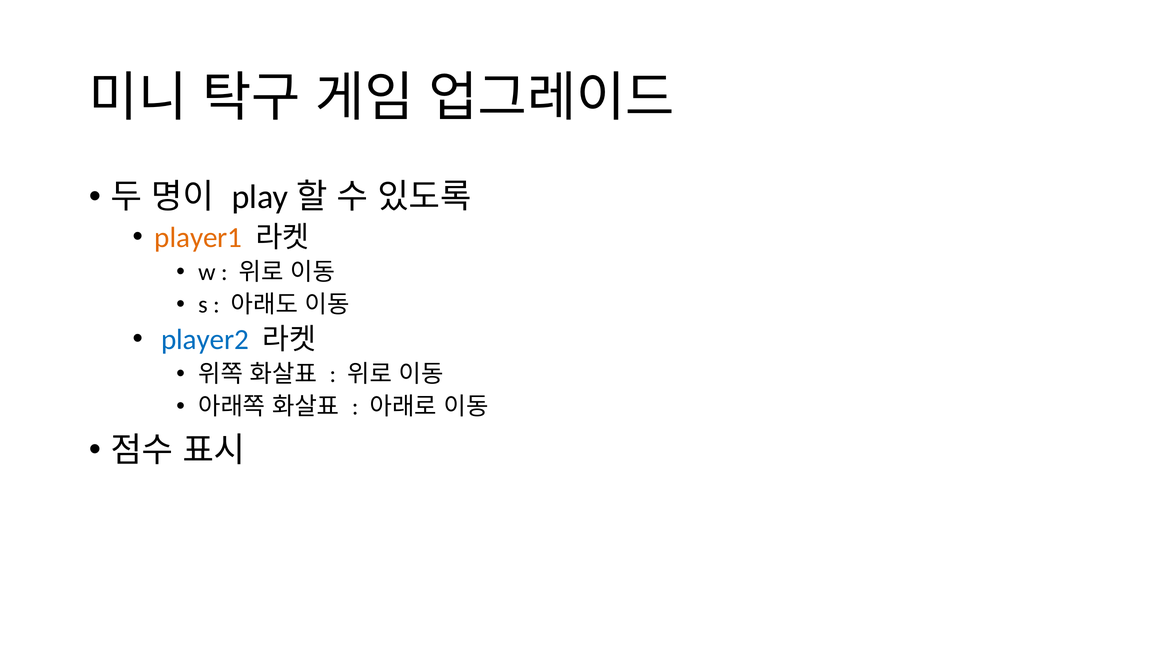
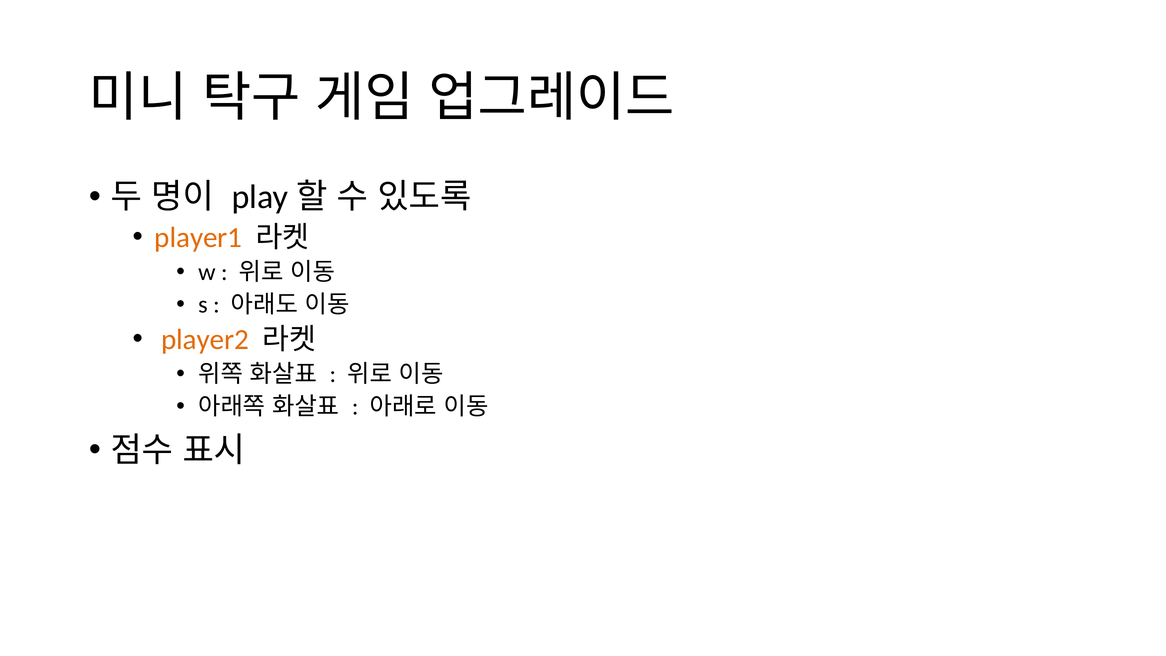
player2 colour: blue -> orange (205, 339)
